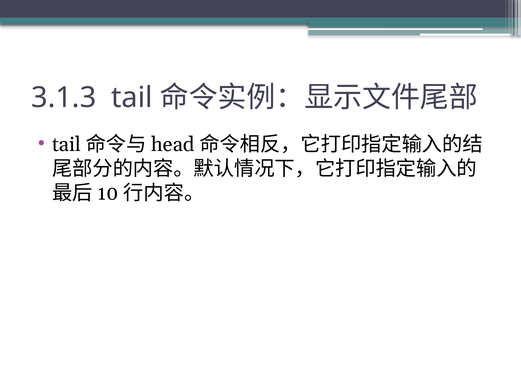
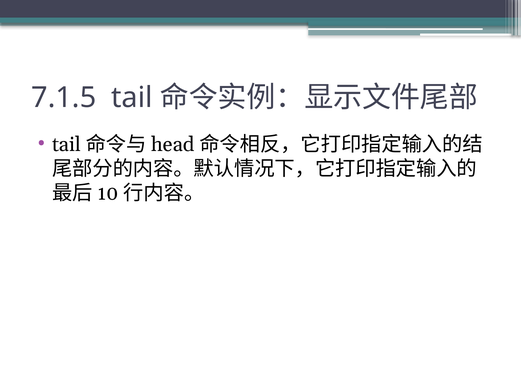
3.1.3: 3.1.3 -> 7.1.5 (64, 98)
